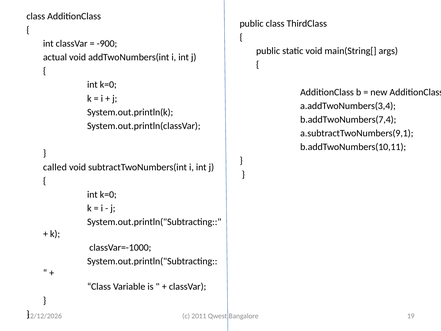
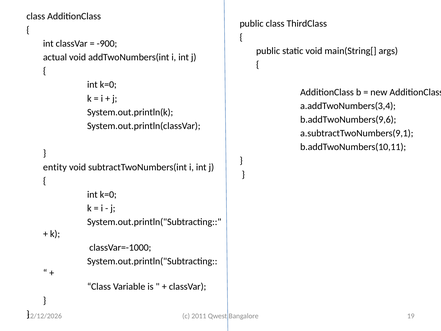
b.addTwoNumbers(7,4: b.addTwoNumbers(7,4 -> b.addTwoNumbers(9,6 (348, 119)
called: called -> entity (55, 167)
